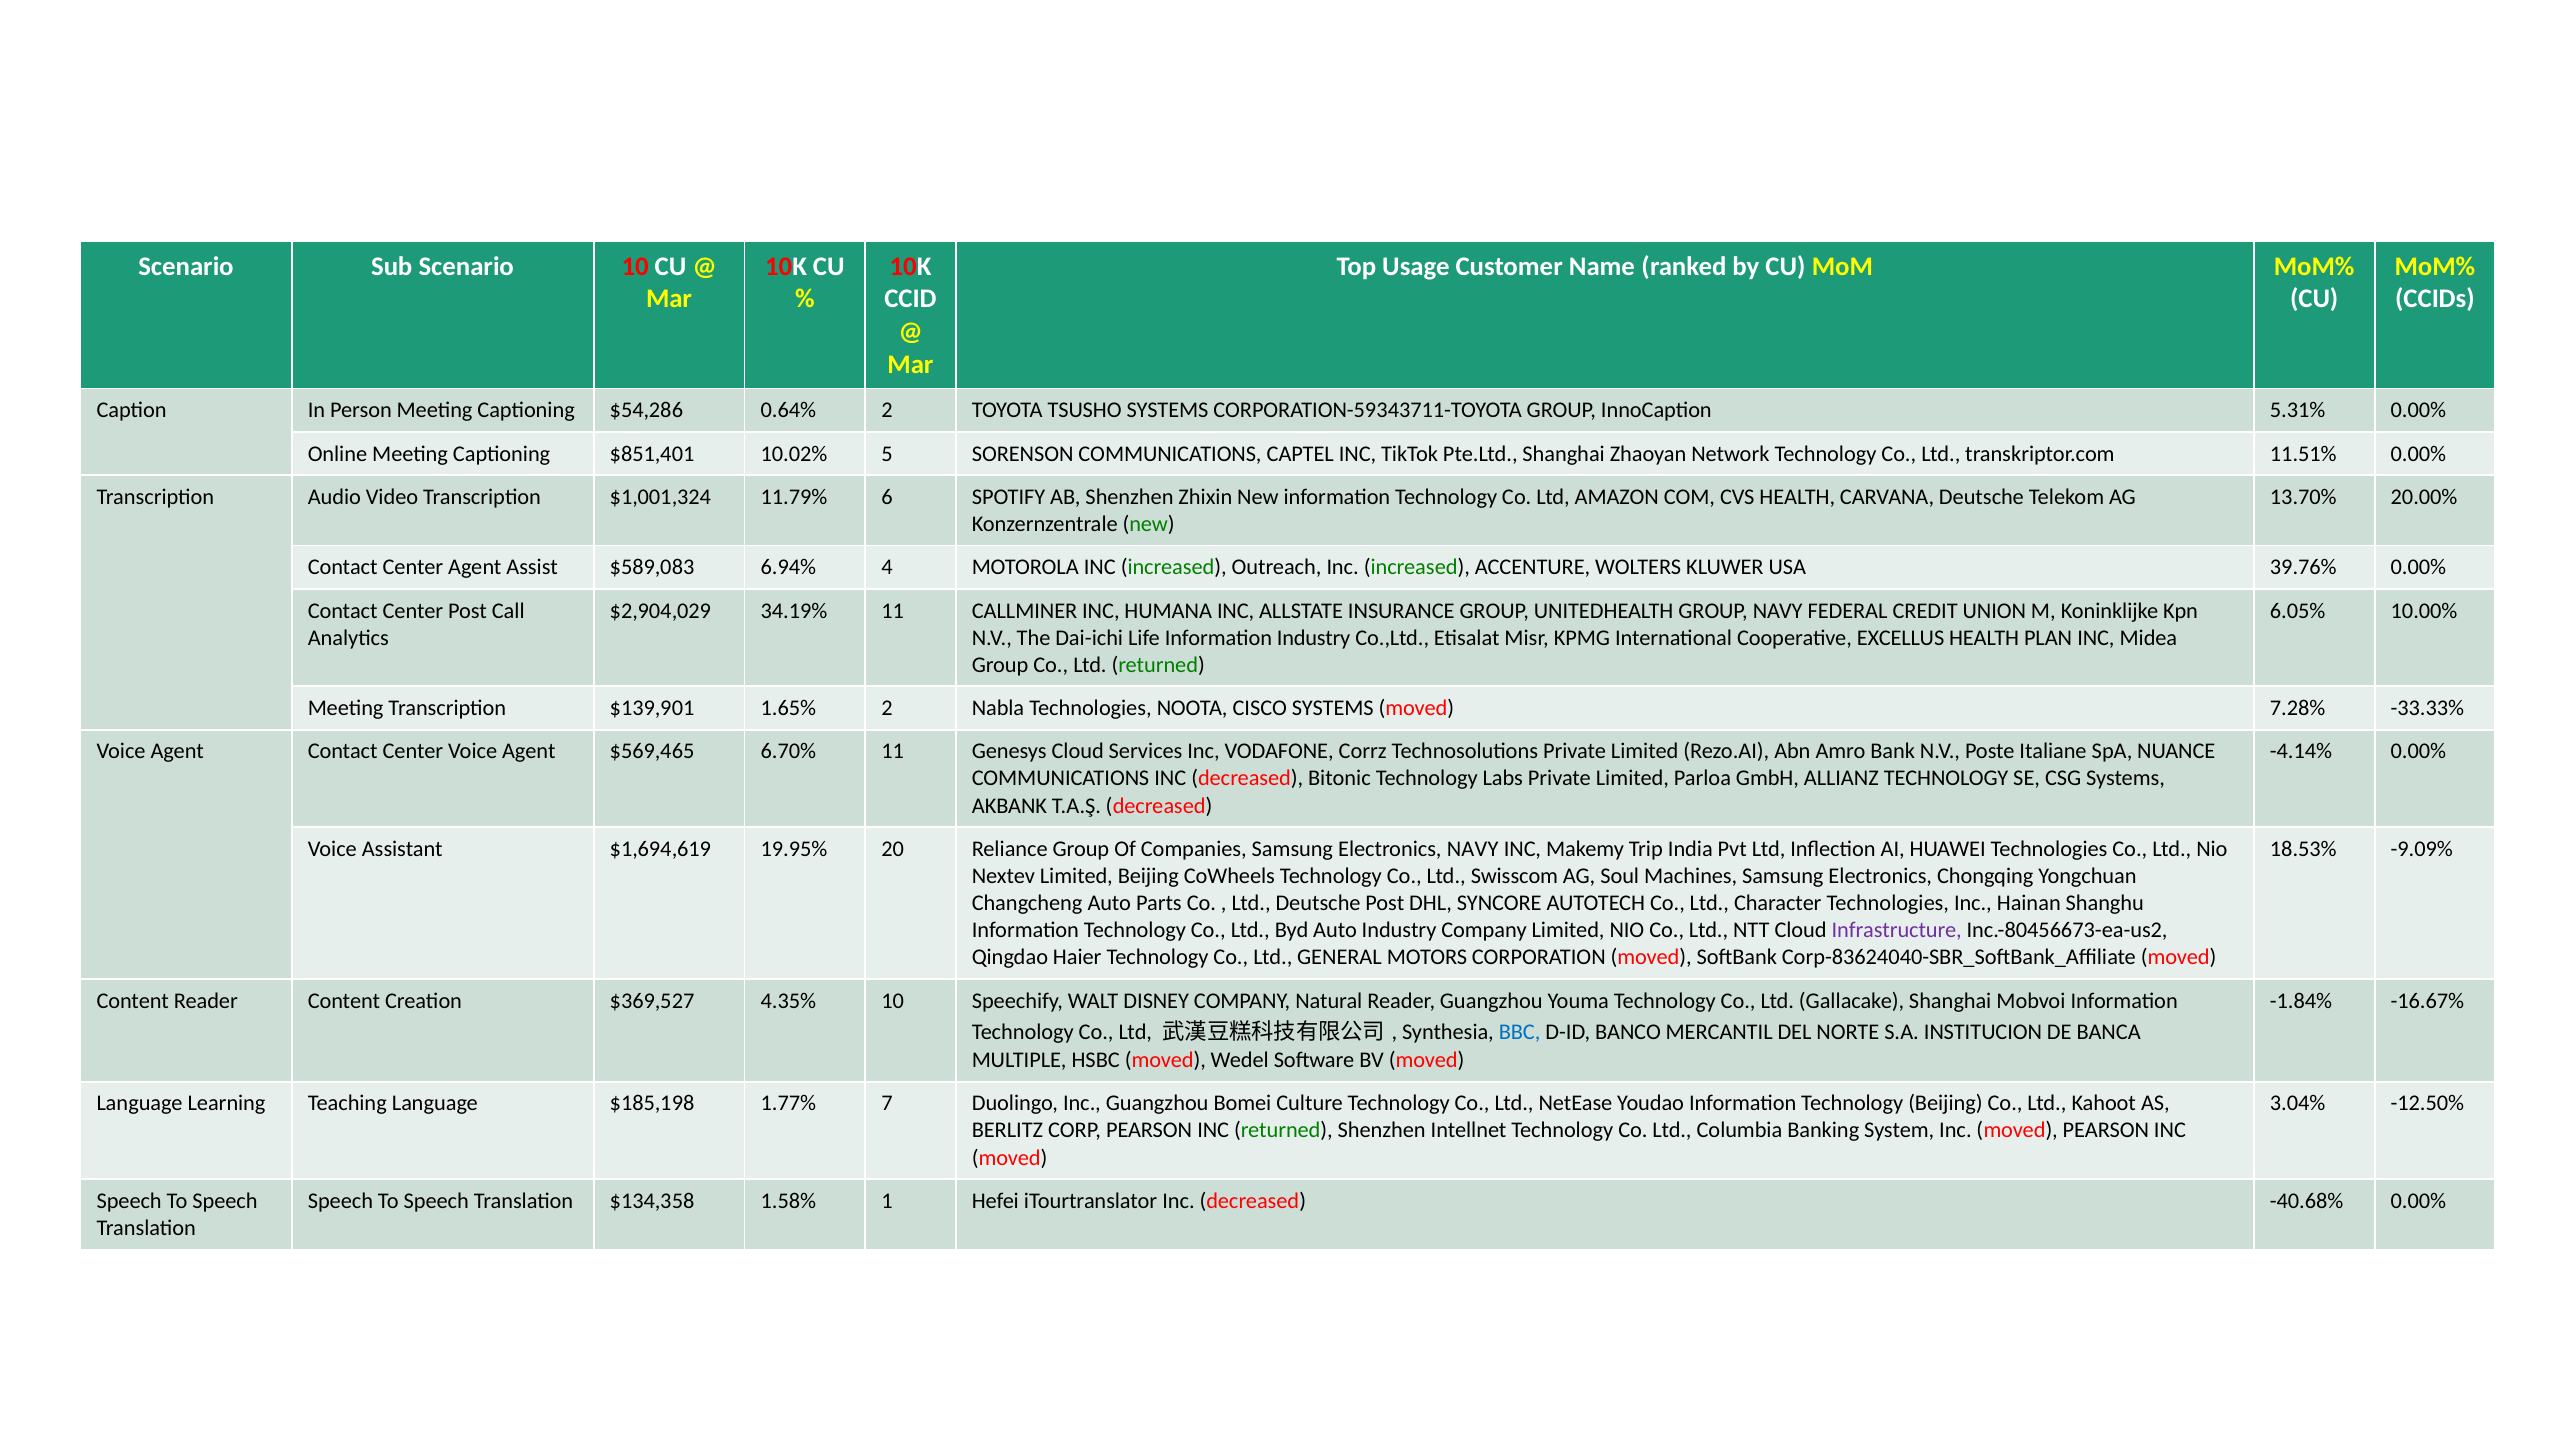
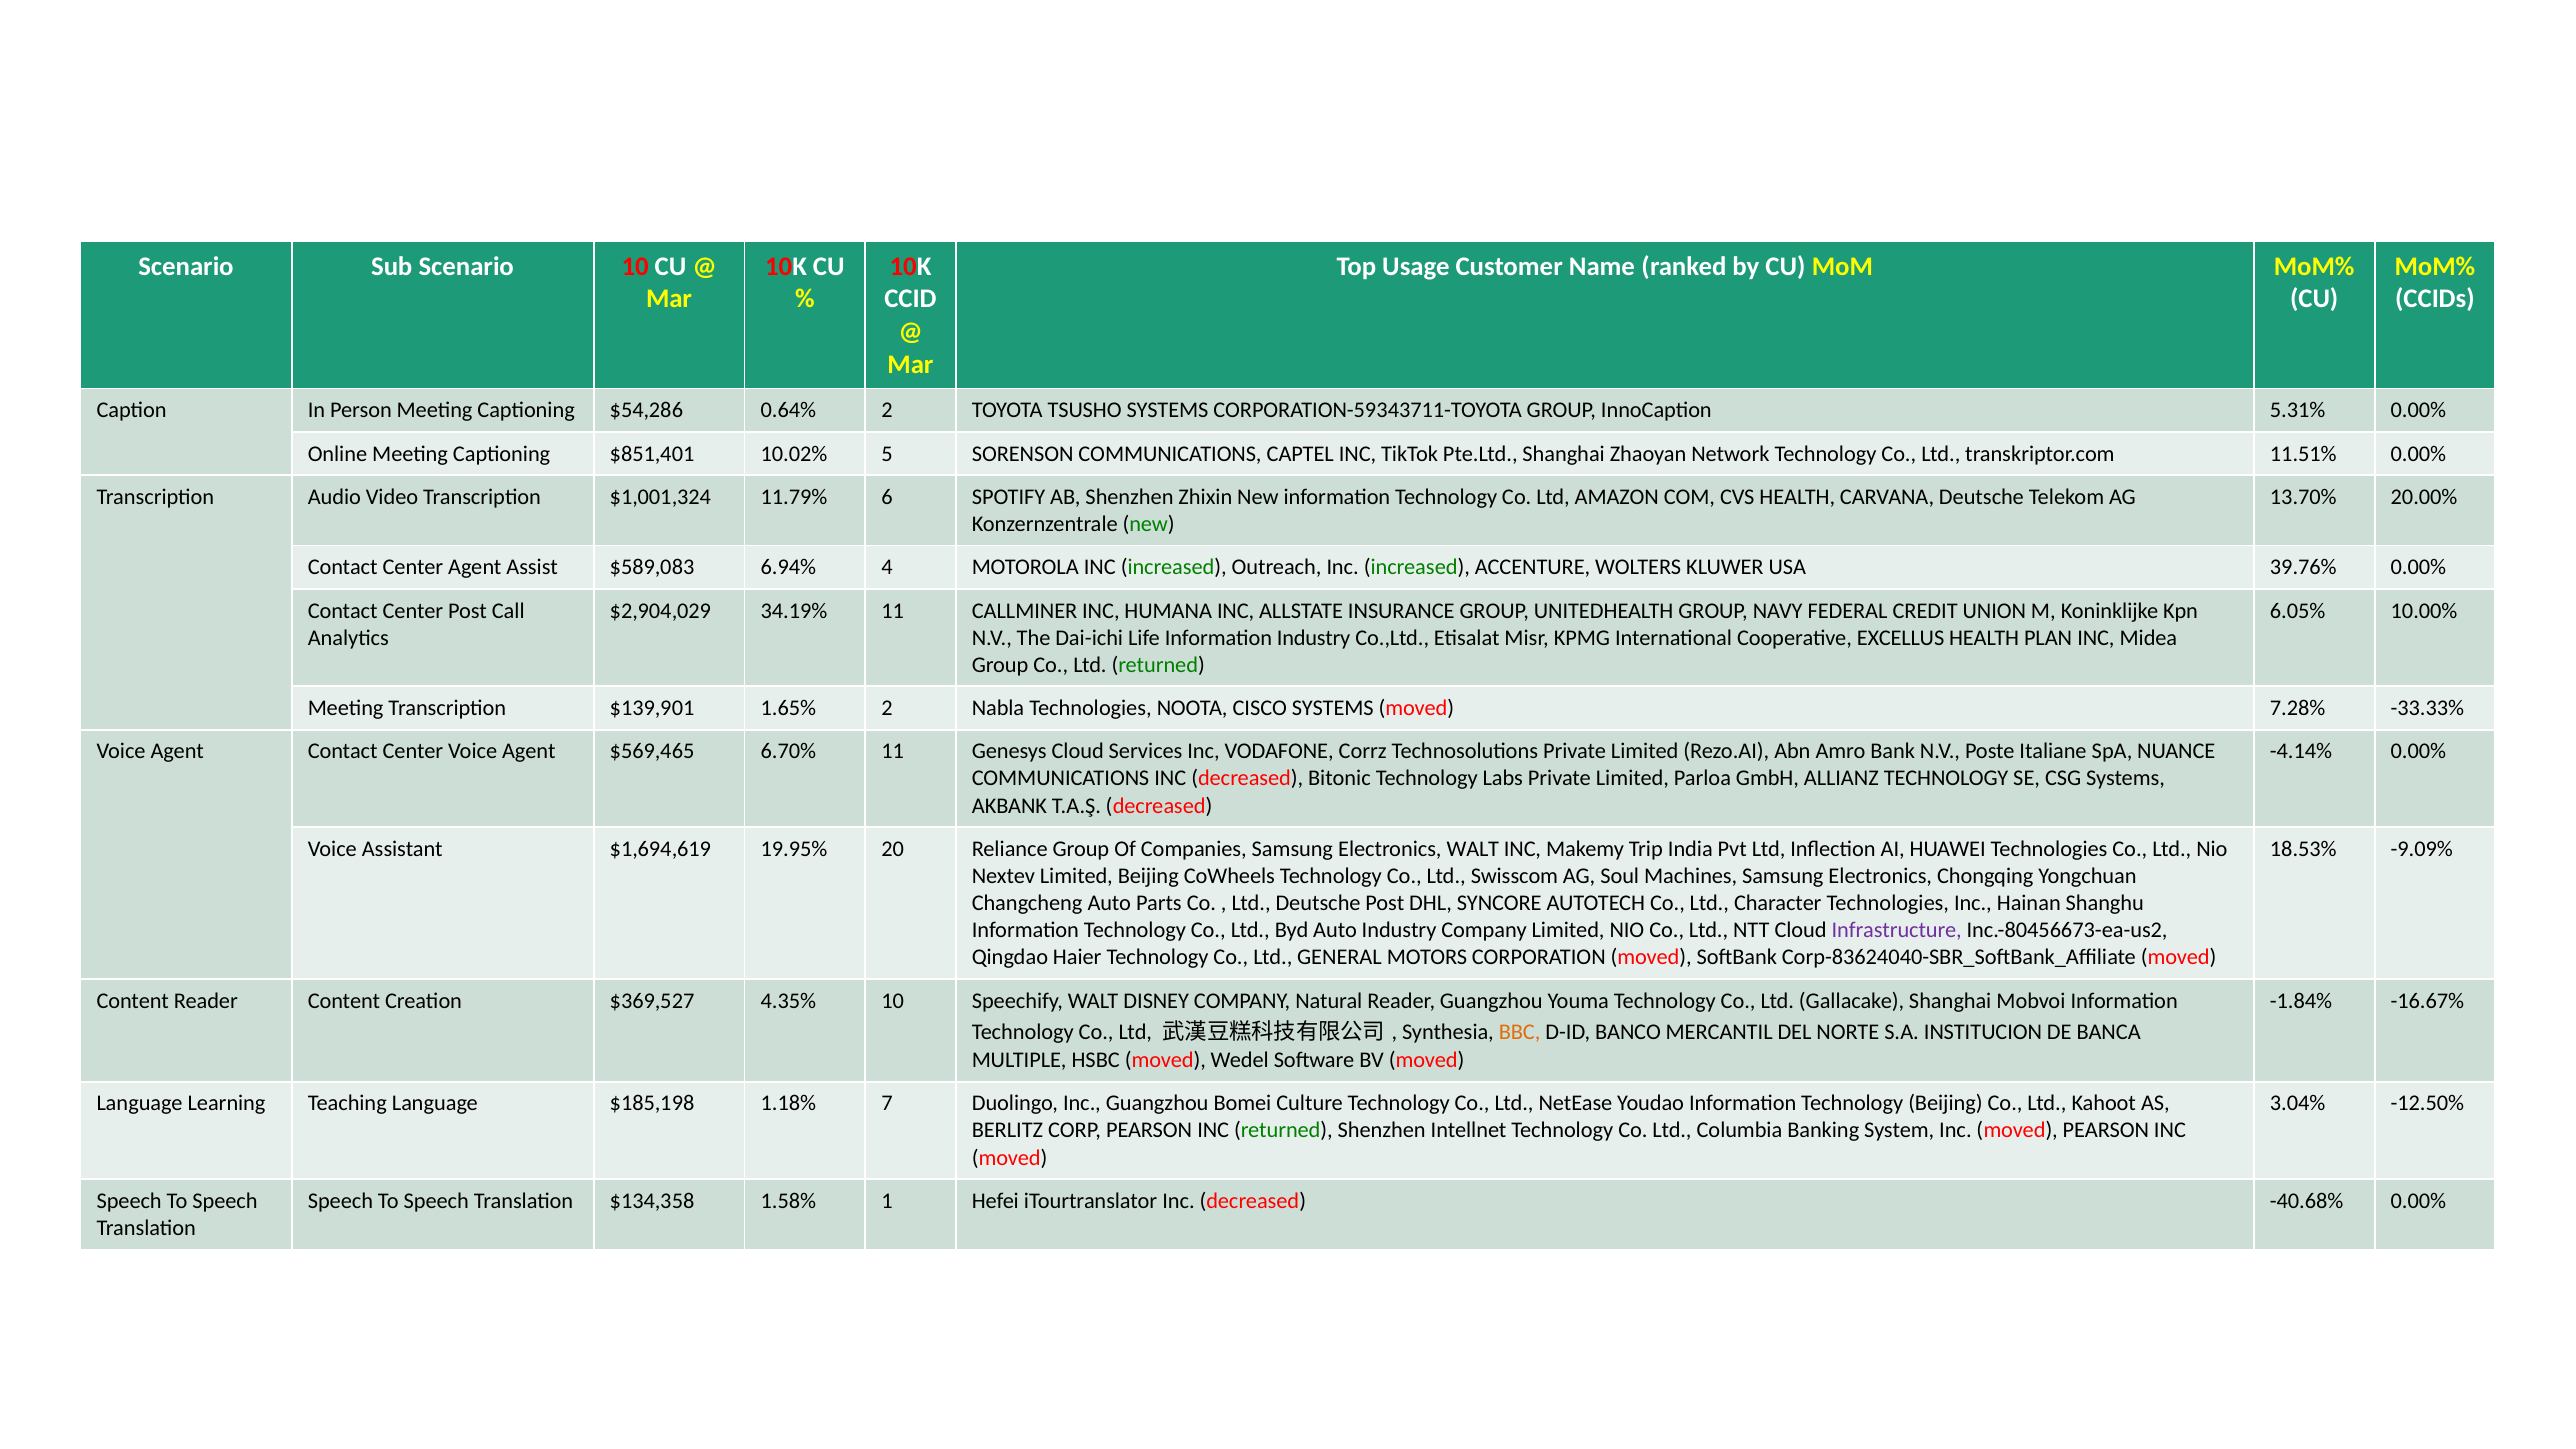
Electronics NAVY: NAVY -> WALT (1473, 849)
BBC colour: blue -> orange (1520, 1033)
1.77%: 1.77% -> 1.18% (788, 1103)
